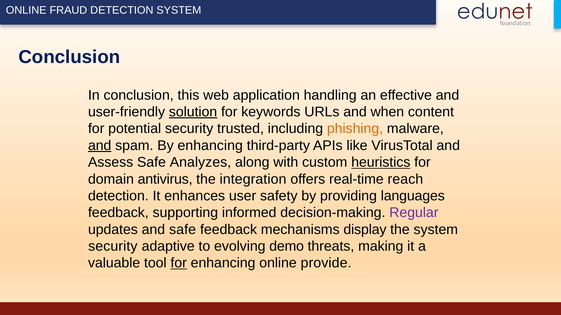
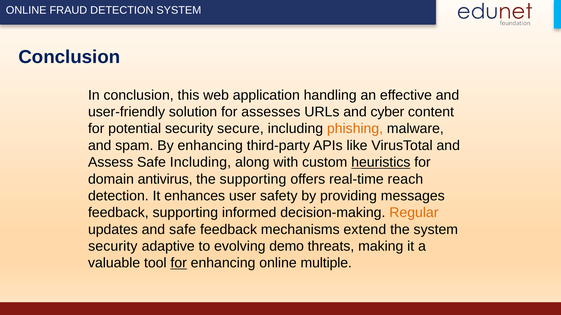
solution underline: present -> none (193, 112)
keywords: keywords -> assesses (271, 112)
when: when -> cyber (387, 112)
trusted: trusted -> secure (240, 129)
and underline: present -> none (100, 146)
Safe Analyzes: Analyzes -> Including (200, 163)
the integration: integration -> supporting (253, 179)
languages: languages -> messages (413, 196)
Regular colour: purple -> orange (414, 213)
display: display -> extend (365, 230)
provide: provide -> multiple (326, 264)
